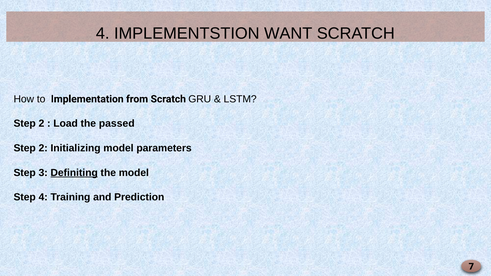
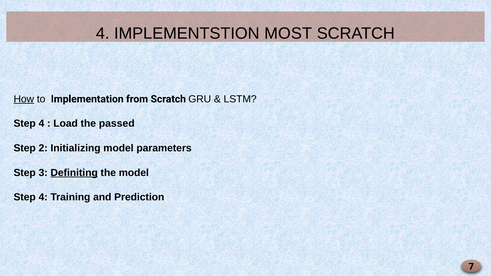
WANT: WANT -> MOST (288, 33)
How underline: none -> present (24, 99)
2: 2 -> 4 (41, 124)
